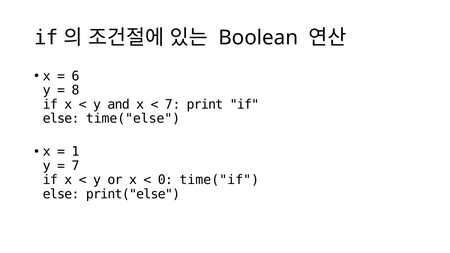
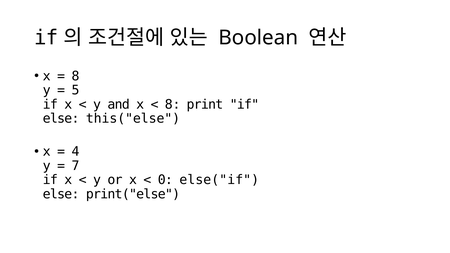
6: 6 -> 8 (75, 76)
8: 8 -> 5 (75, 90)
7: 7 -> 8 (173, 104)
time("else: time("else -> this("else (133, 119)
1: 1 -> 4 (75, 152)
time("if: time("if -> else("if (219, 180)
